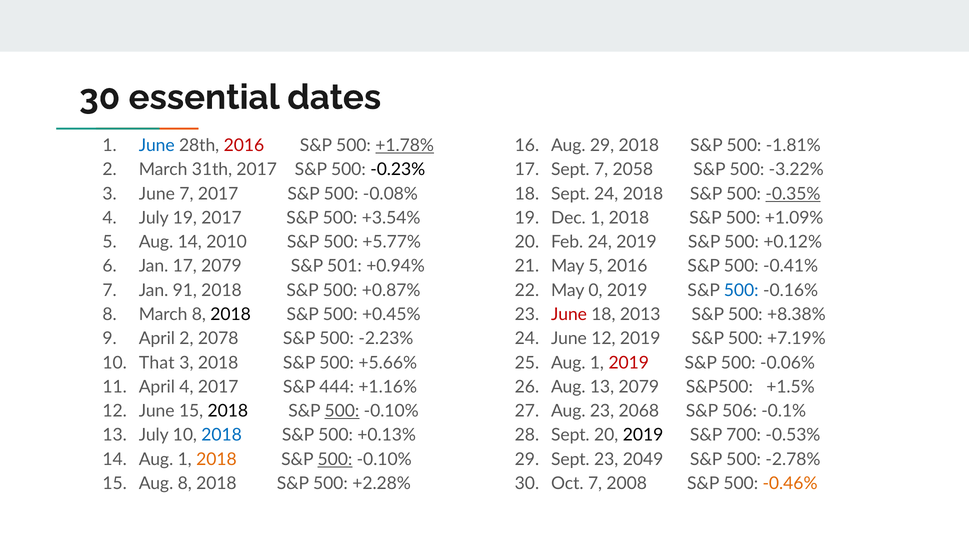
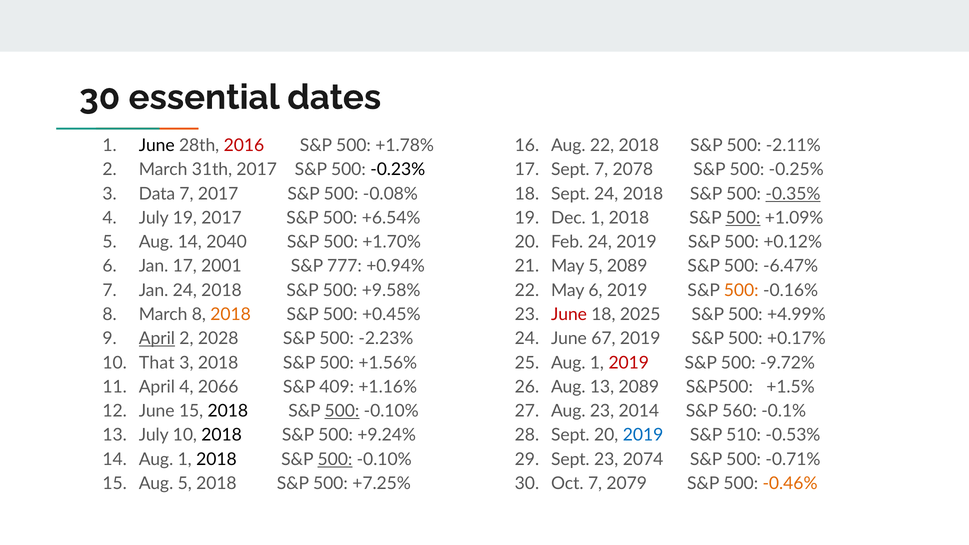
June colour: blue -> black (157, 145)
+1.78% underline: present -> none (405, 145)
Aug 29: 29 -> 22 (602, 145)
-1.81%: -1.81% -> -2.11% (793, 145)
2058: 2058 -> 2078 (633, 170)
-3.22%: -3.22% -> -0.25% (796, 170)
3 June: June -> Data (157, 194)
+3.54%: +3.54% -> +6.54% (391, 218)
500 underline: none -> present (743, 218)
2010: 2010 -> 2040 (227, 242)
+5.77%: +5.77% -> +1.70% (392, 242)
17 2079: 2079 -> 2001 (222, 266)
501: 501 -> 777 (344, 266)
5 2016: 2016 -> 2089 (627, 266)
-0.41%: -0.41% -> -6.47% (791, 266)
Jan 91: 91 -> 24 (185, 290)
+0.87%: +0.87% -> +9.58% (391, 290)
May 0: 0 -> 6 (595, 290)
500 colour: blue -> orange (741, 290)
2018 colour: black -> orange (231, 315)
2013: 2013 -> 2025 (640, 315)
+8.38%: +8.38% -> +4.99% (796, 315)
April underline: none -> present (157, 339)
2078: 2078 -> 2028 (218, 339)
June 12: 12 -> 67 (603, 339)
+7.19%: +7.19% -> +0.17% (796, 339)
+5.66%: +5.66% -> +1.56% (388, 363)
-0.06%: -0.06% -> -9.72% (788, 363)
4 2017: 2017 -> 2066 (218, 387)
444: 444 -> 409 (337, 387)
13 2079: 2079 -> 2089 (639, 387)
2068: 2068 -> 2014 (639, 411)
506: 506 -> 560 (740, 411)
2018 colour: blue -> black (222, 435)
+0.13%: +0.13% -> +9.24% (387, 435)
2019 colour: black -> blue (643, 435)
700: 700 -> 510 (744, 435)
2018 colour: orange -> black (216, 459)
2049: 2049 -> 2074 (643, 459)
-2.78%: -2.78% -> -0.71% (793, 459)
Aug 8: 8 -> 5 (185, 484)
+2.28%: +2.28% -> +7.25% (382, 484)
2008: 2008 -> 2079 (627, 484)
